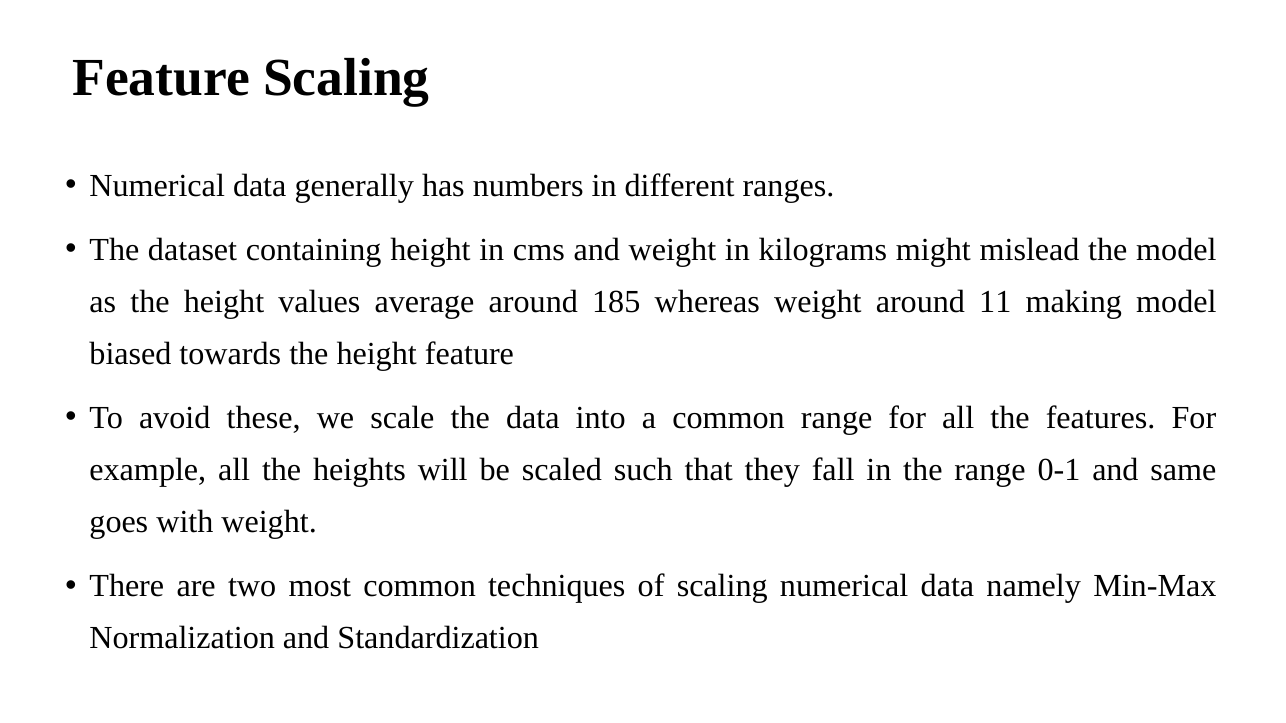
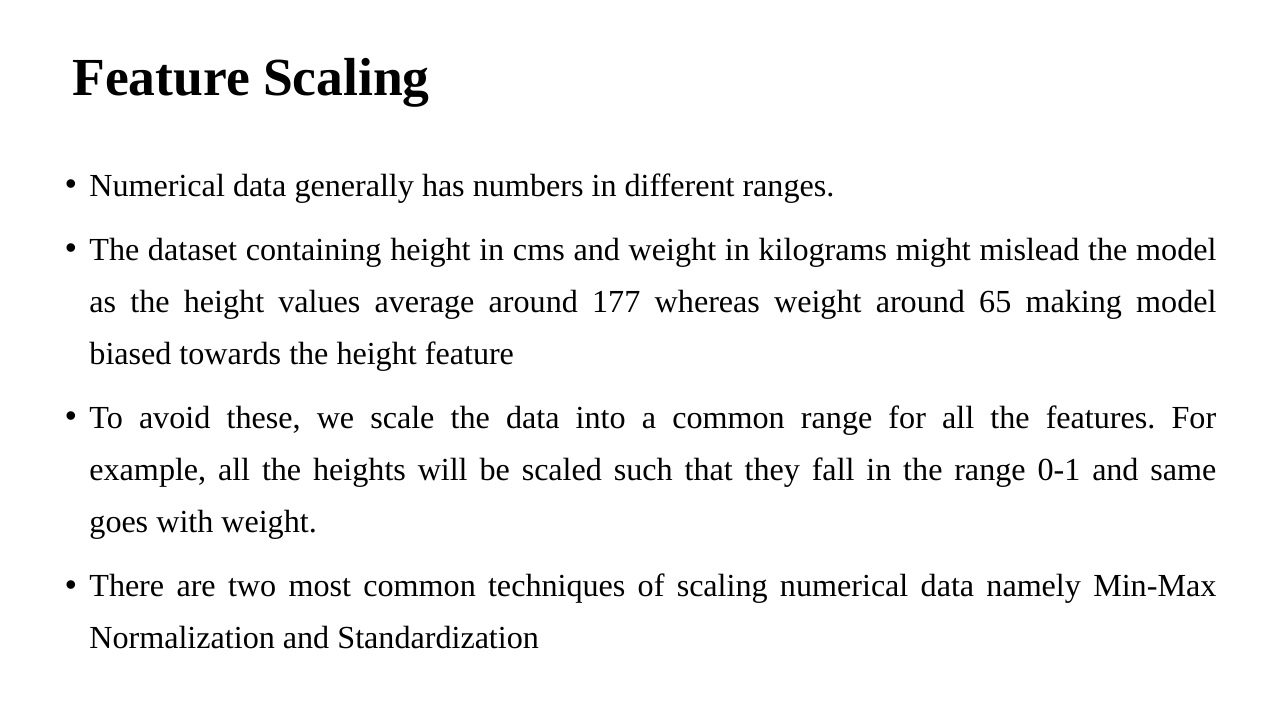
185: 185 -> 177 (616, 302)
11: 11 -> 65 (995, 302)
